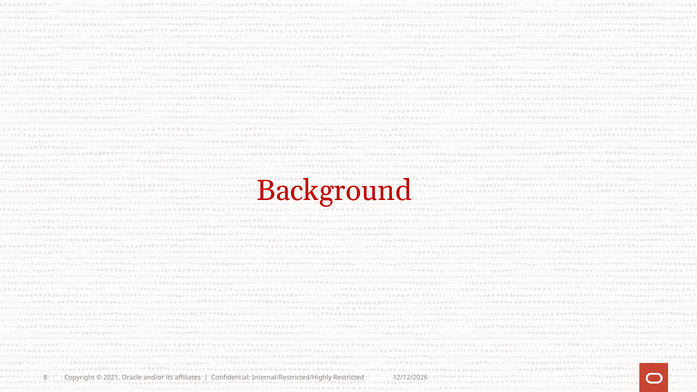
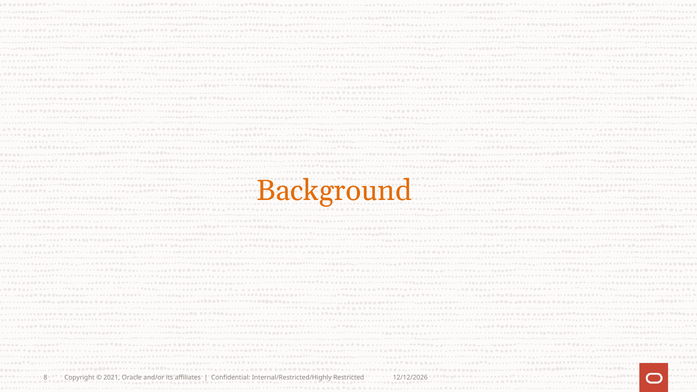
Background colour: red -> orange (334, 191)
